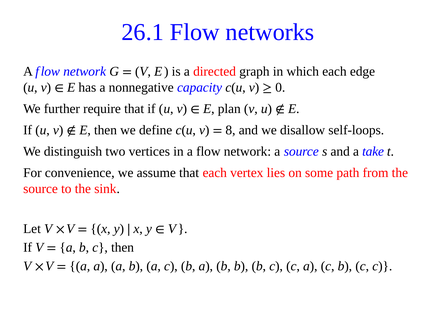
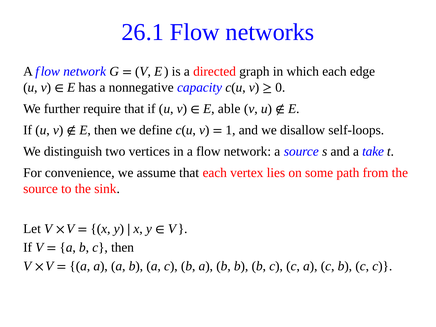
plan: plan -> able (229, 109)
8: 8 -> 1 (230, 130)
